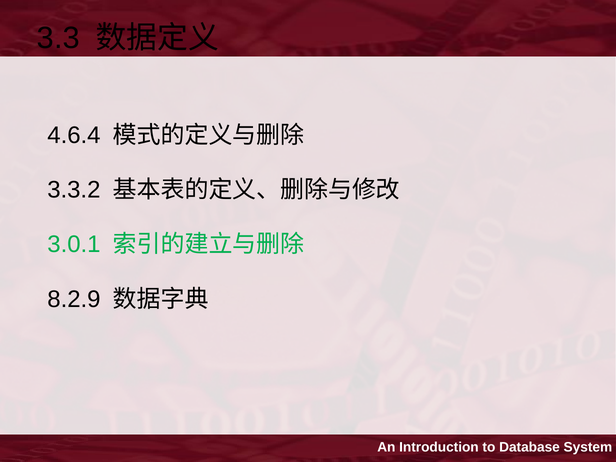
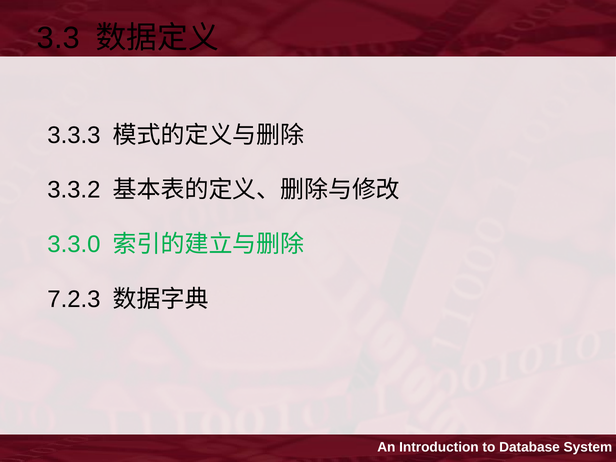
4.6.4: 4.6.4 -> 3.3.3 (74, 135)
3.0.1: 3.0.1 -> 3.3.0 (74, 245)
8.2.9: 8.2.9 -> 7.2.3 (74, 299)
